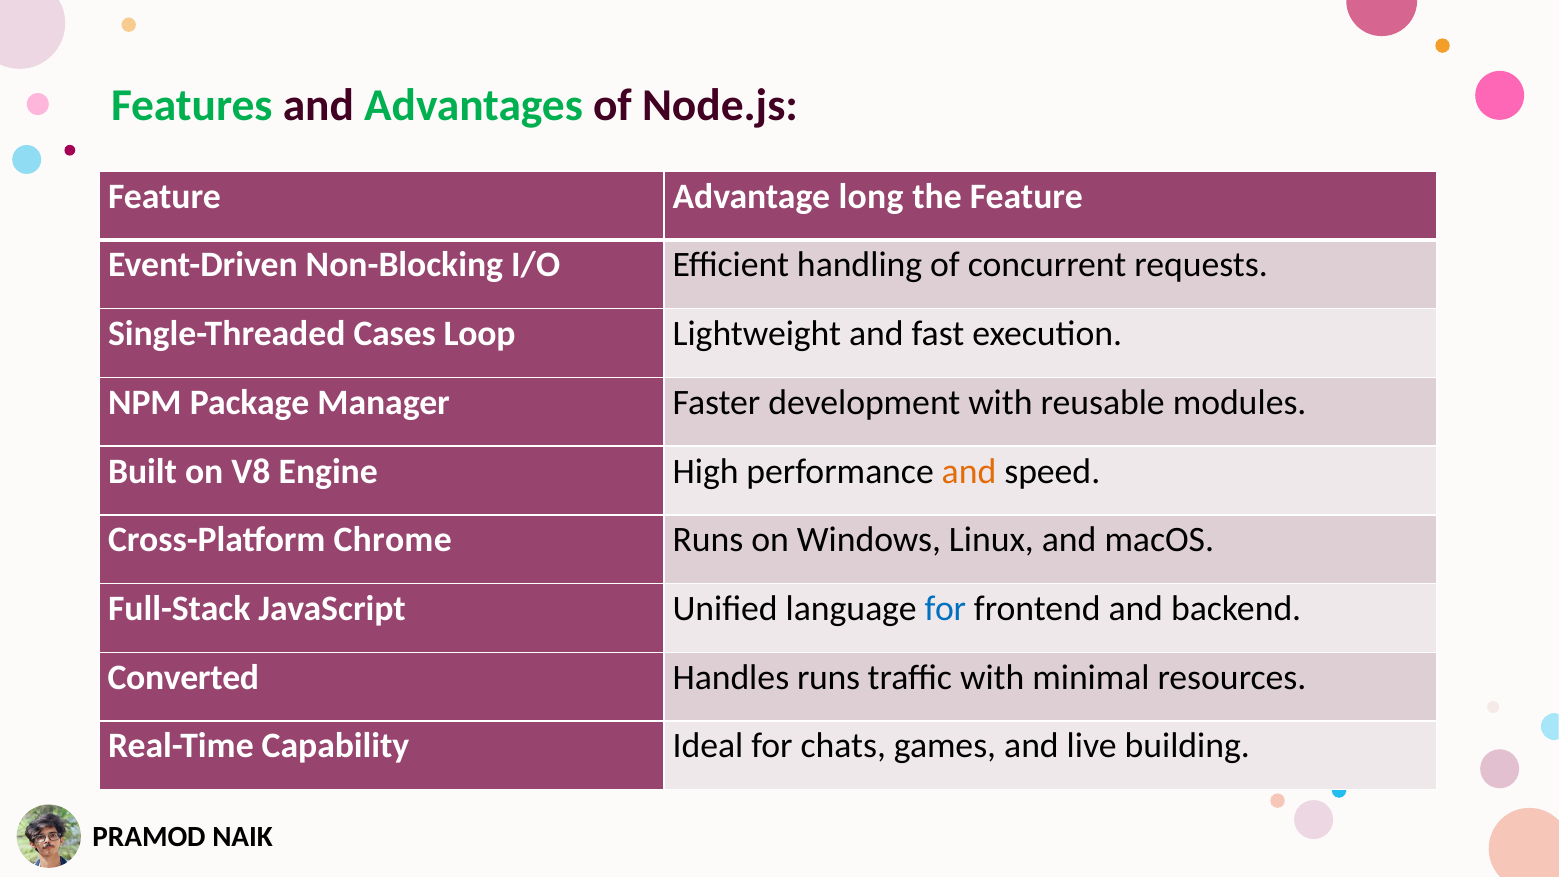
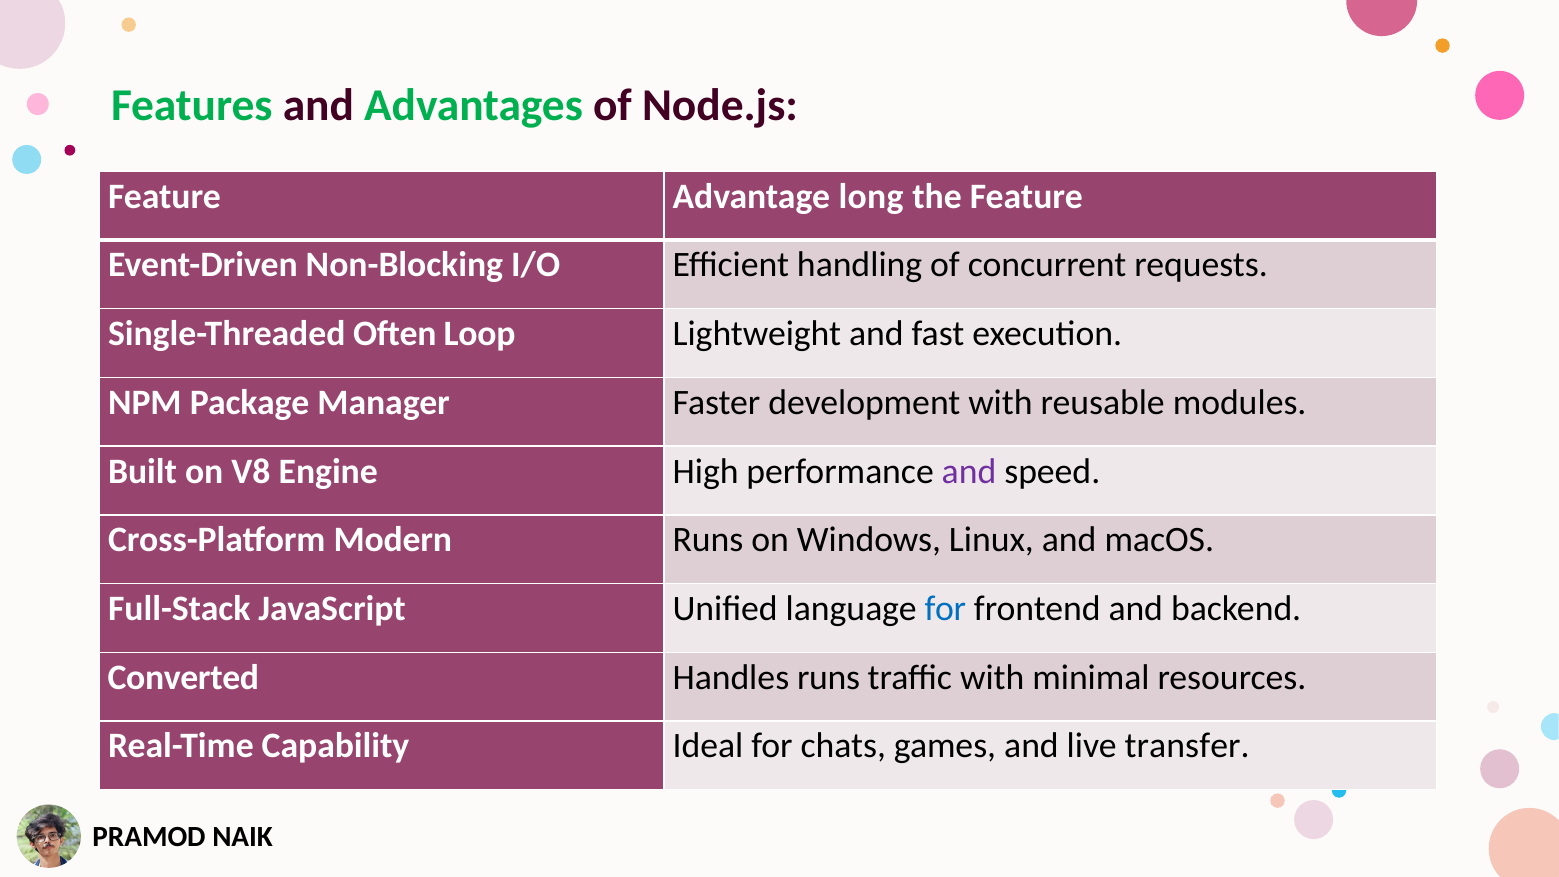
Cases: Cases -> Often (395, 334)
and colour: orange -> purple (969, 471)
Chrome: Chrome -> Modern (393, 540)
building: building -> transfer (1187, 746)
